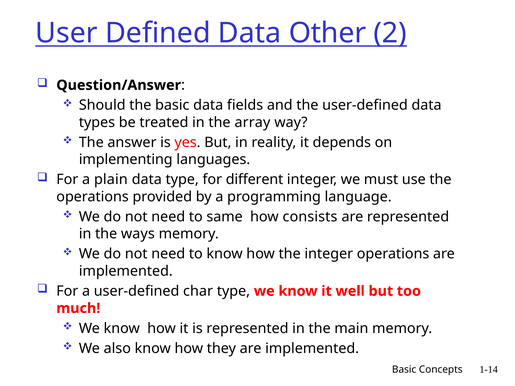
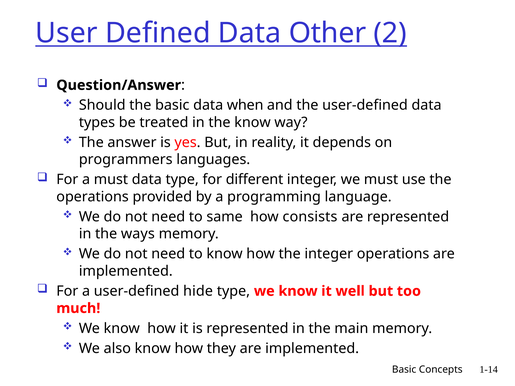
fields: fields -> when (245, 105)
the array: array -> know (252, 122)
implementing: implementing -> programmers (126, 160)
a plain: plain -> must (111, 180)
char: char -> hide (198, 291)
